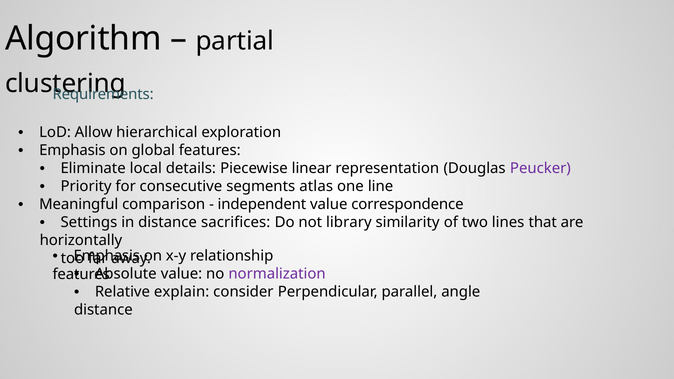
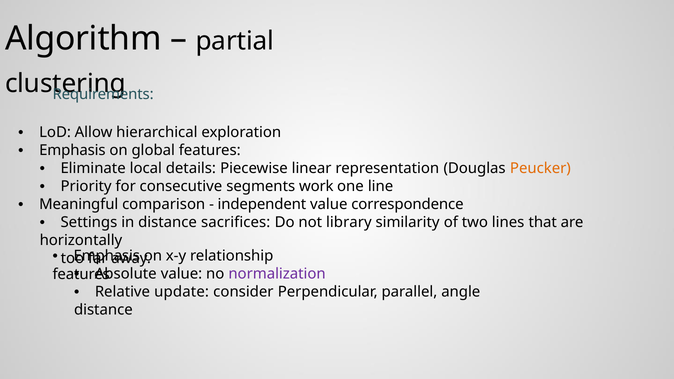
Peucker colour: purple -> orange (540, 168)
atlas: atlas -> work (316, 186)
explain: explain -> update (182, 292)
